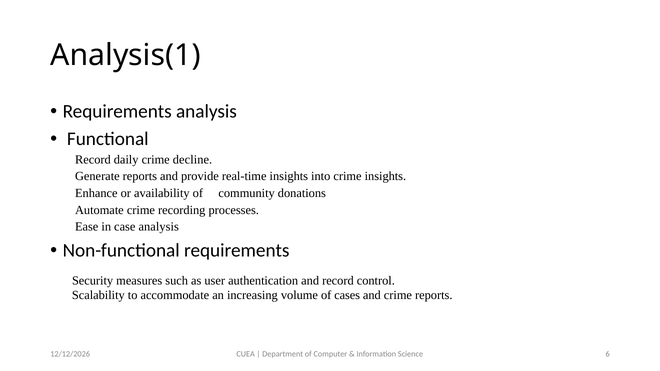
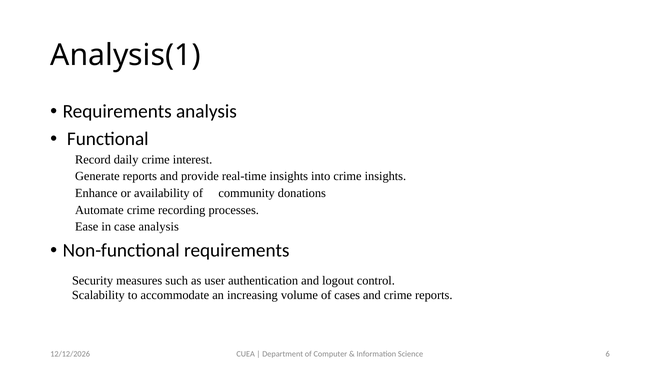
decline: decline -> interest (193, 160)
and record: record -> logout (338, 281)
